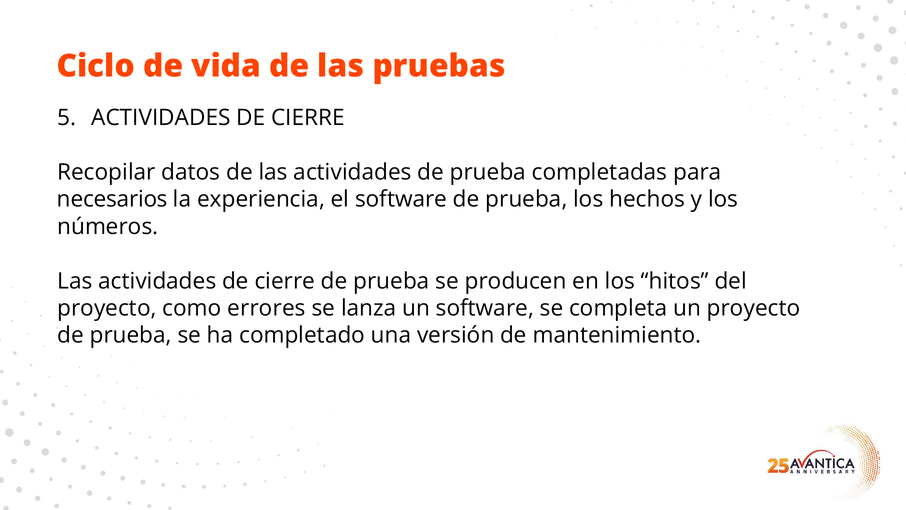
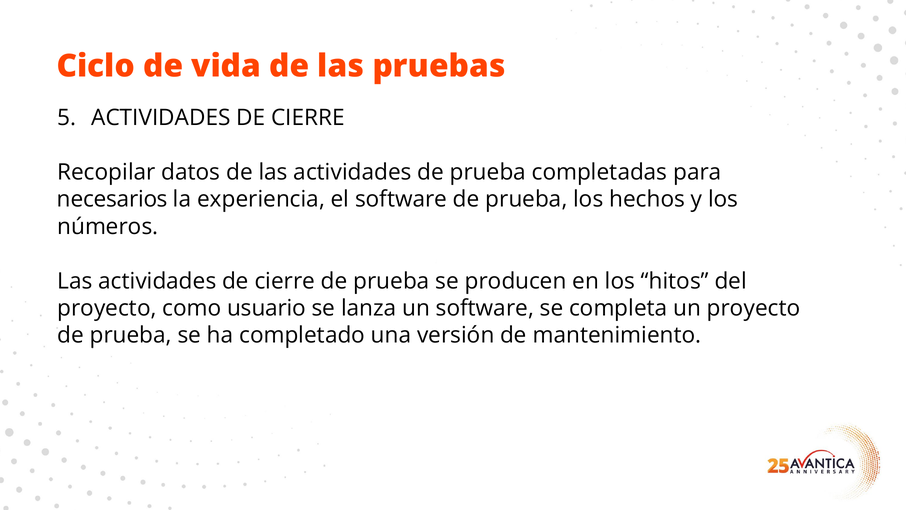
errores: errores -> usuario (267, 308)
